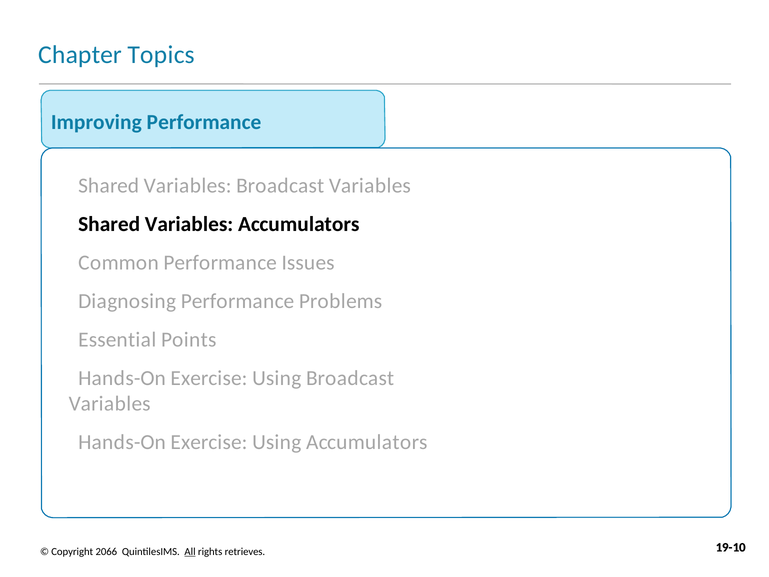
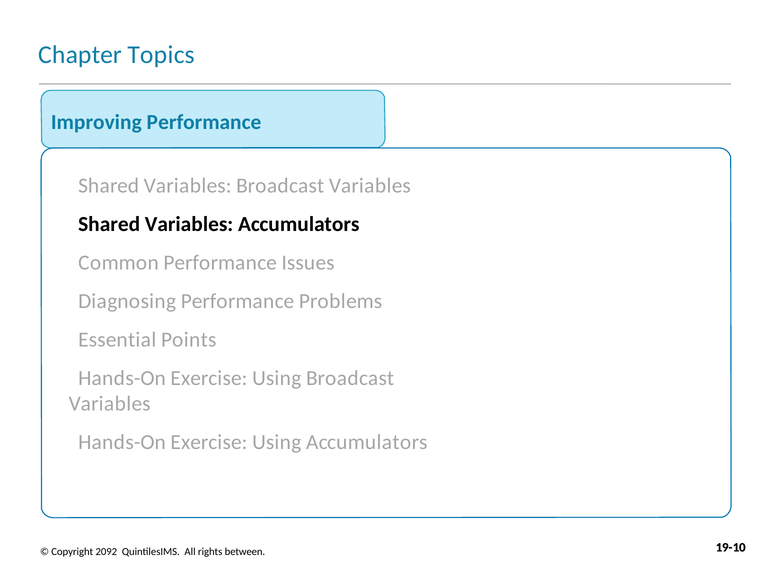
2066: 2066 -> 2092 (106, 552)
All underline: present -> none (190, 552)
retrieves: retrieves -> between (245, 552)
